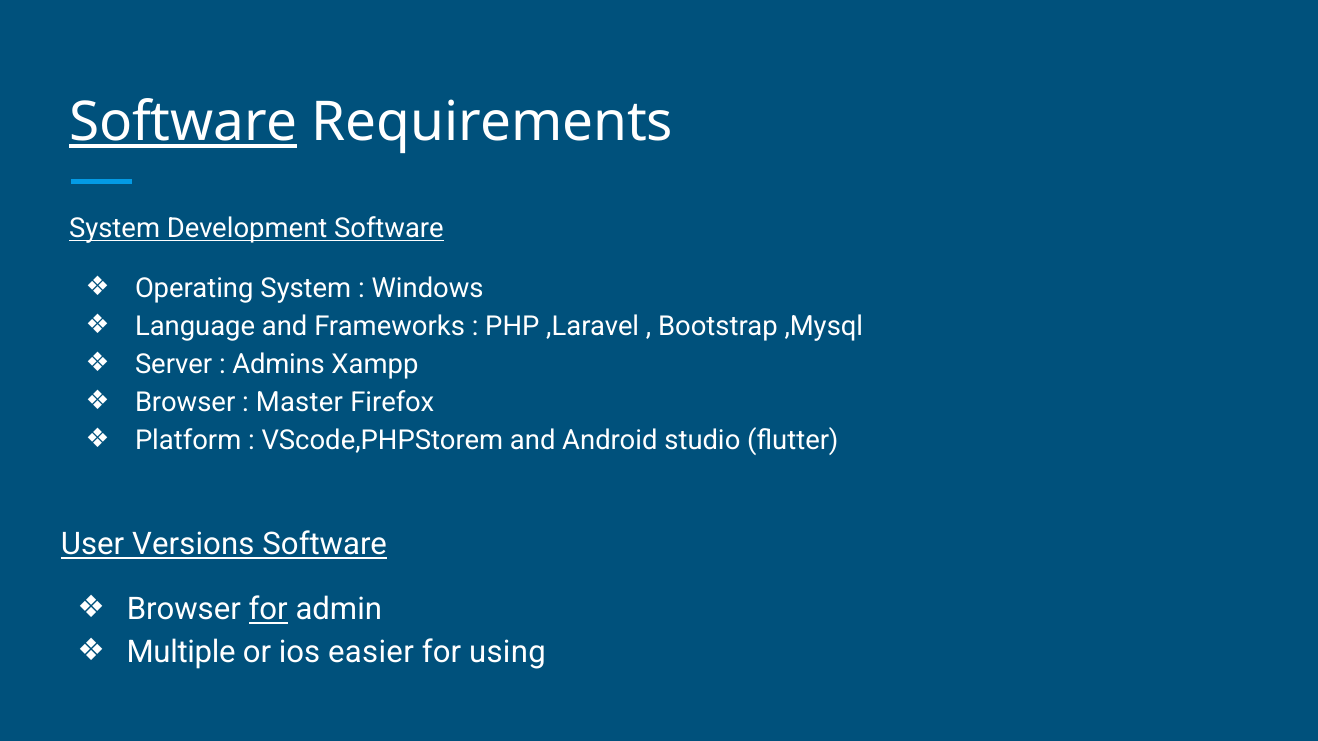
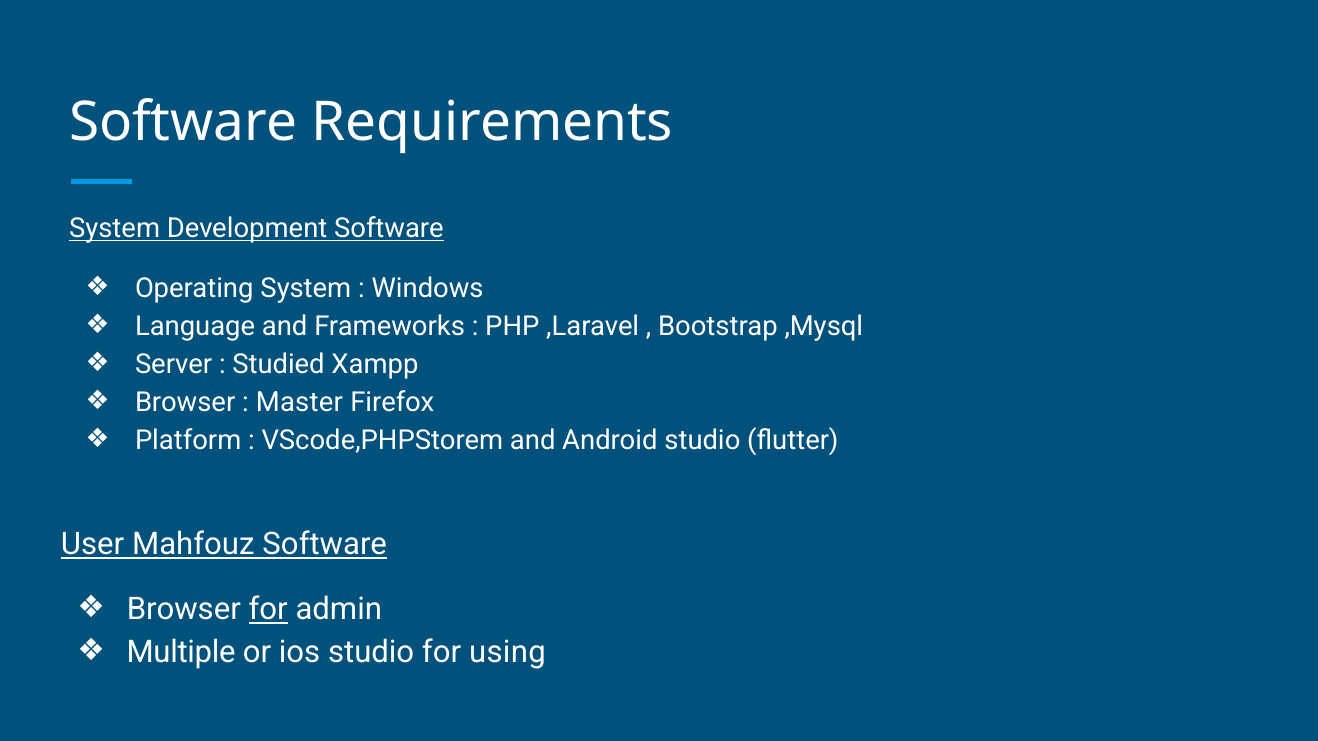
Software underline: present -> none (183, 123)
Admins: Admins -> Studied (279, 365)
Versions: Versions -> Mahfouz (193, 545)
ios easier: easier -> studio (371, 653)
